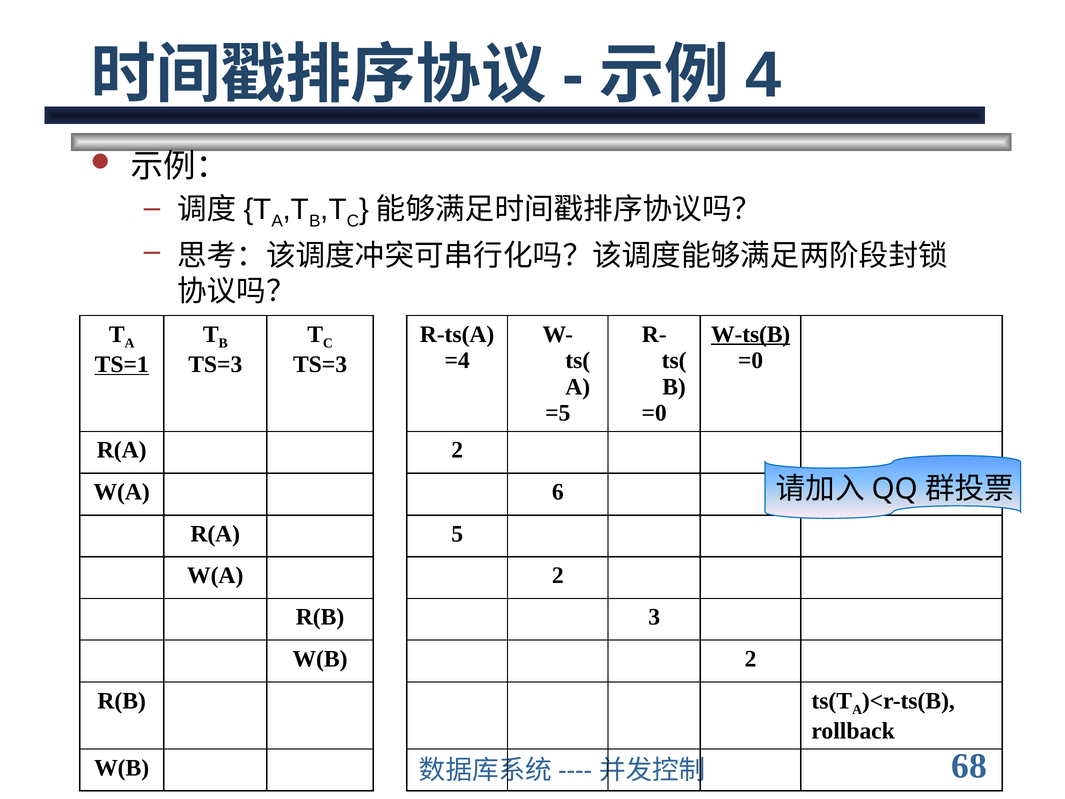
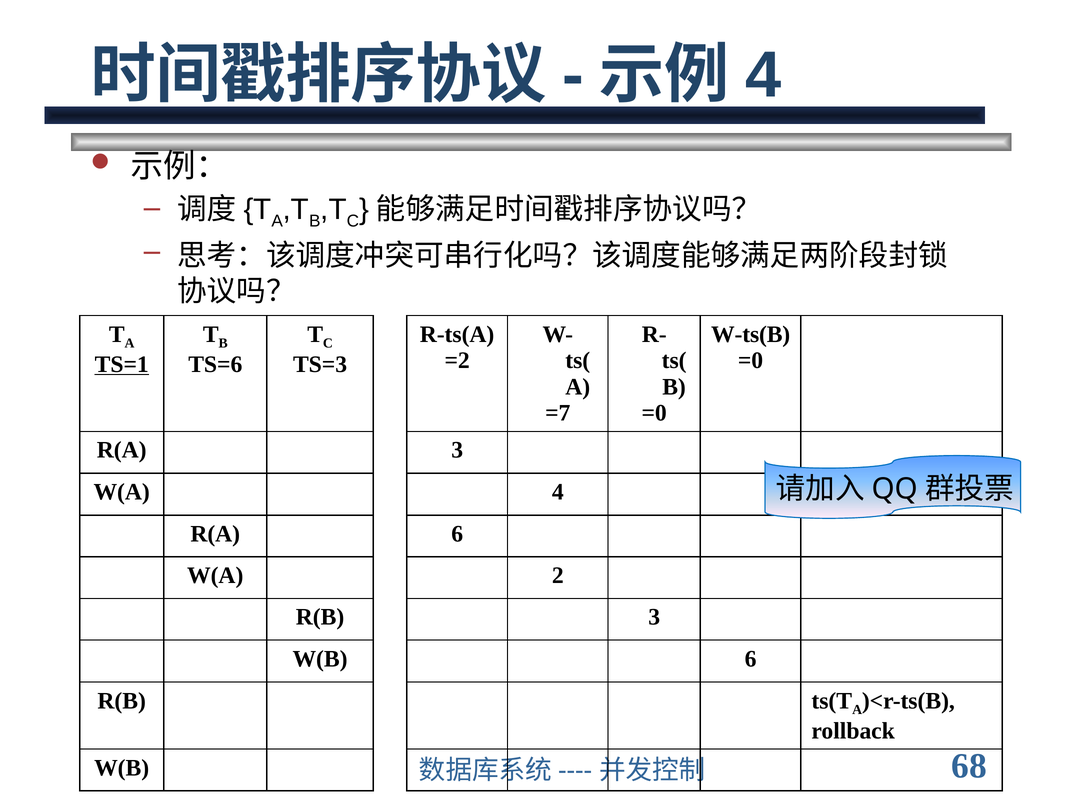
W-ts(B underline: present -> none (751, 334)
=4: =4 -> =2 (457, 360)
TS=3: TS=3 -> TS=6 (215, 364)
=5: =5 -> =7 (558, 413)
R(A 2: 2 -> 3 (457, 450)
W(A 6: 6 -> 4 (558, 492)
R(A 5: 5 -> 6 (457, 534)
W(B 2: 2 -> 6 (751, 659)
